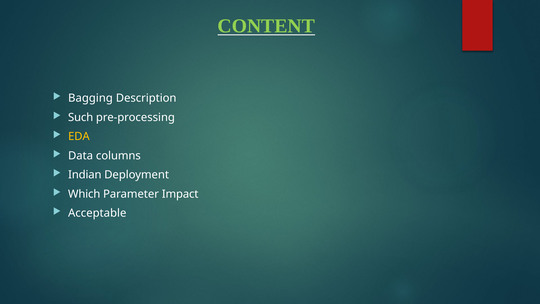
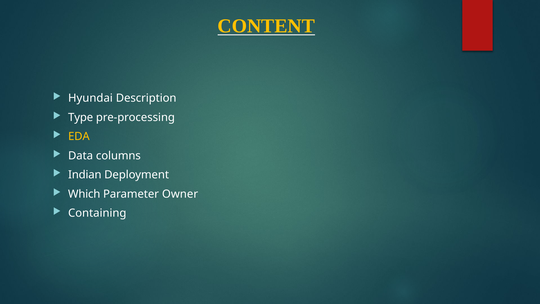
CONTENT colour: light green -> yellow (266, 26)
Bagging: Bagging -> Hyundai (90, 98)
Such: Such -> Type (81, 117)
Impact: Impact -> Owner (180, 194)
Acceptable: Acceptable -> Containing (97, 213)
